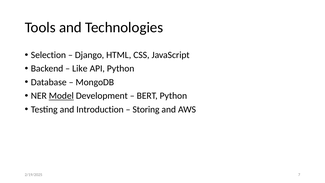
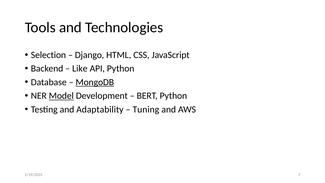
MongoDB underline: none -> present (95, 82)
Introduction: Introduction -> Adaptability (100, 109)
Storing: Storing -> Tuning (146, 109)
